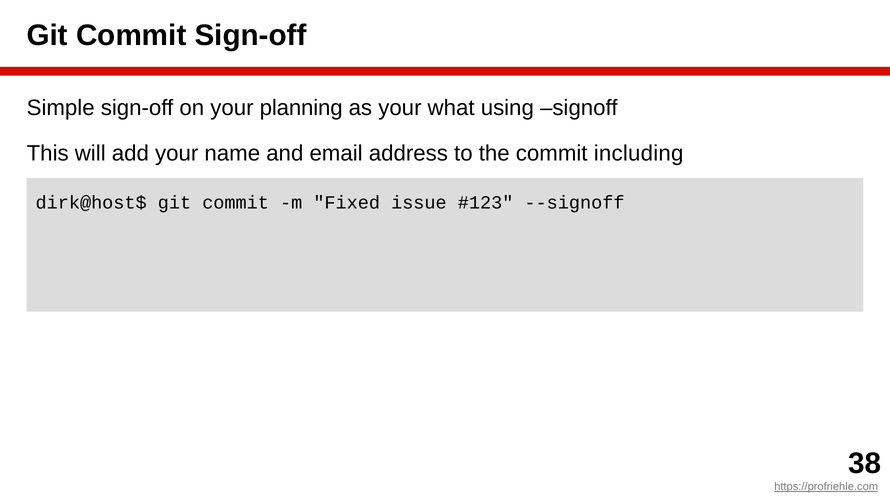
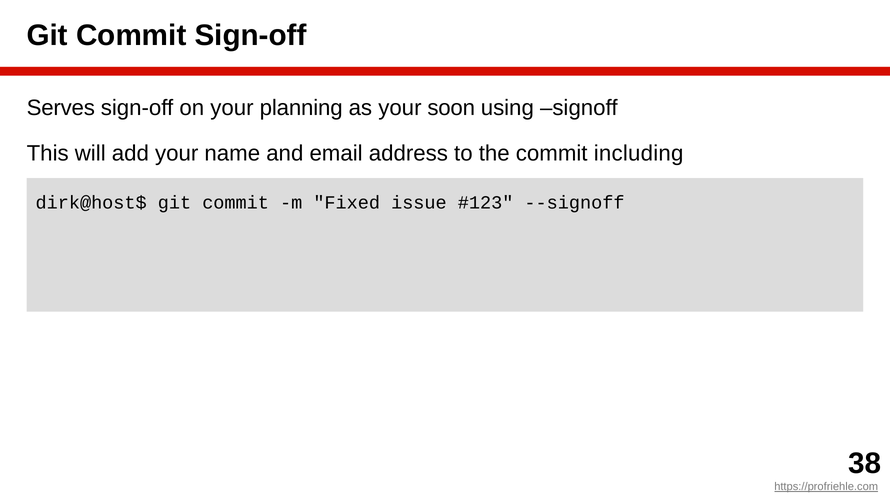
Simple: Simple -> Serves (61, 108)
what: what -> soon (451, 108)
